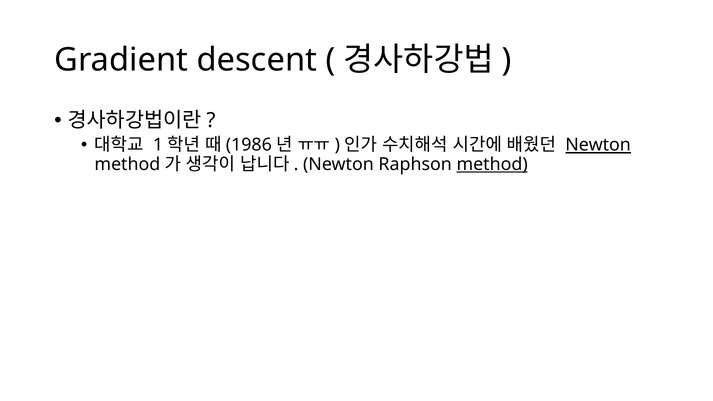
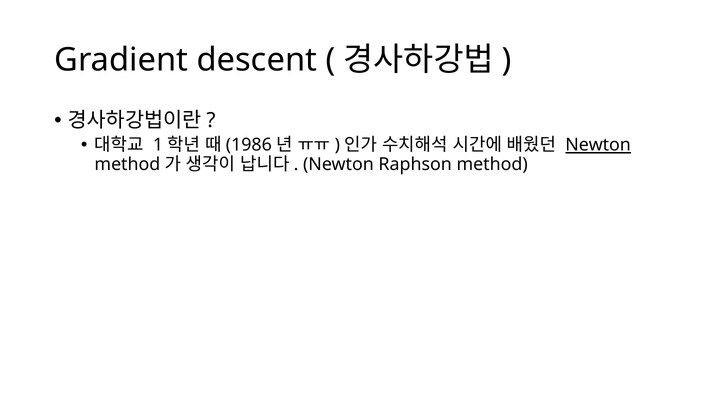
method underline: present -> none (492, 164)
